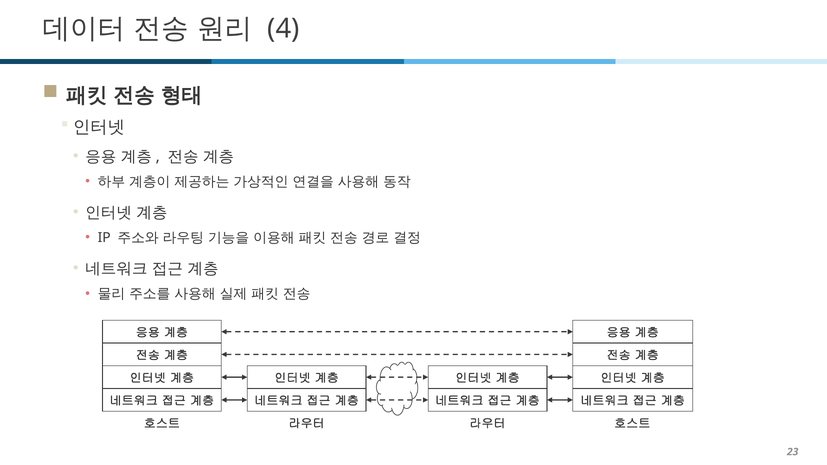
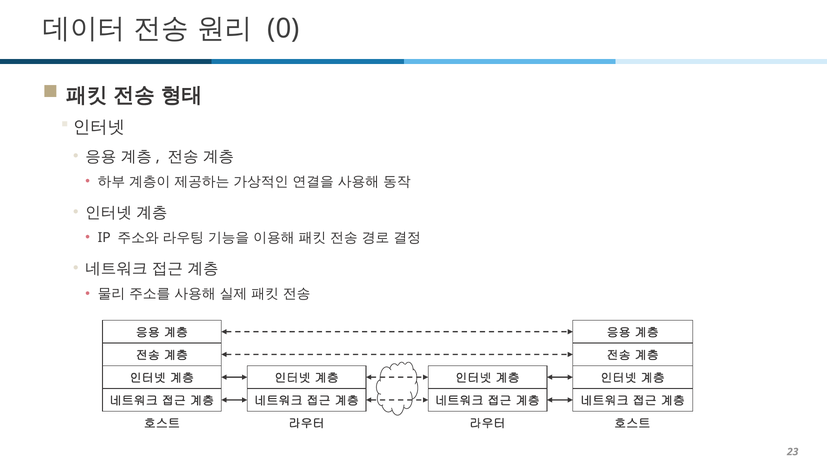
4: 4 -> 0 (284, 29)
